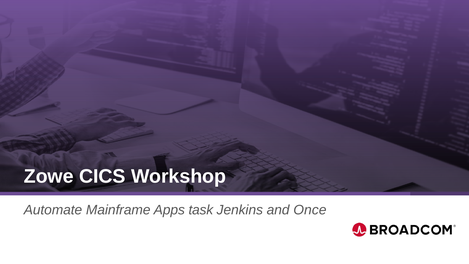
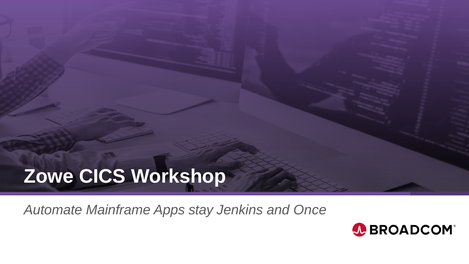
task: task -> stay (201, 210)
